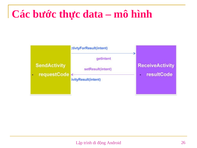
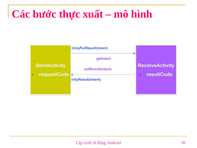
data: data -> xuất (93, 14)
